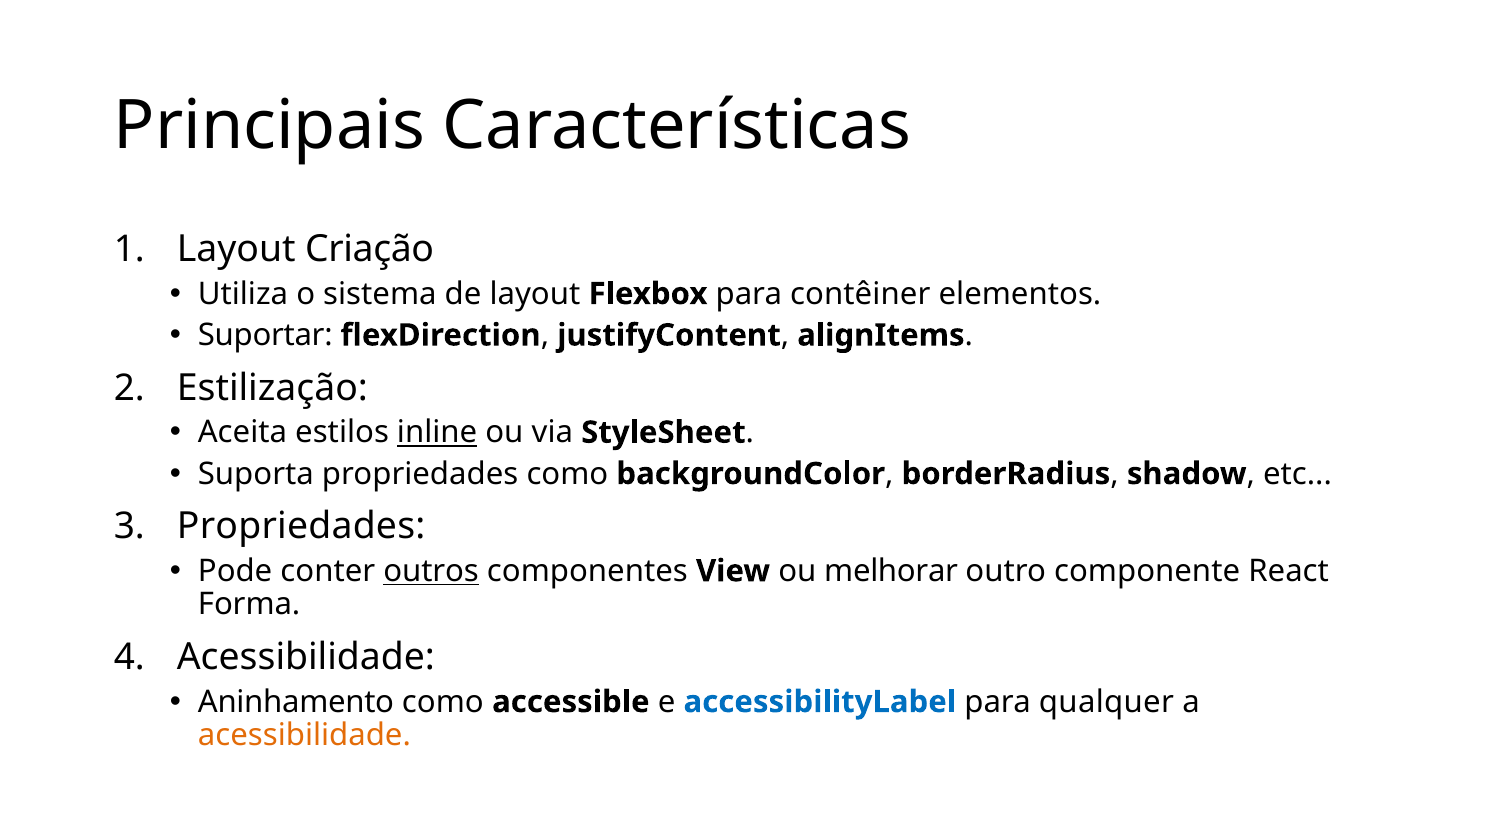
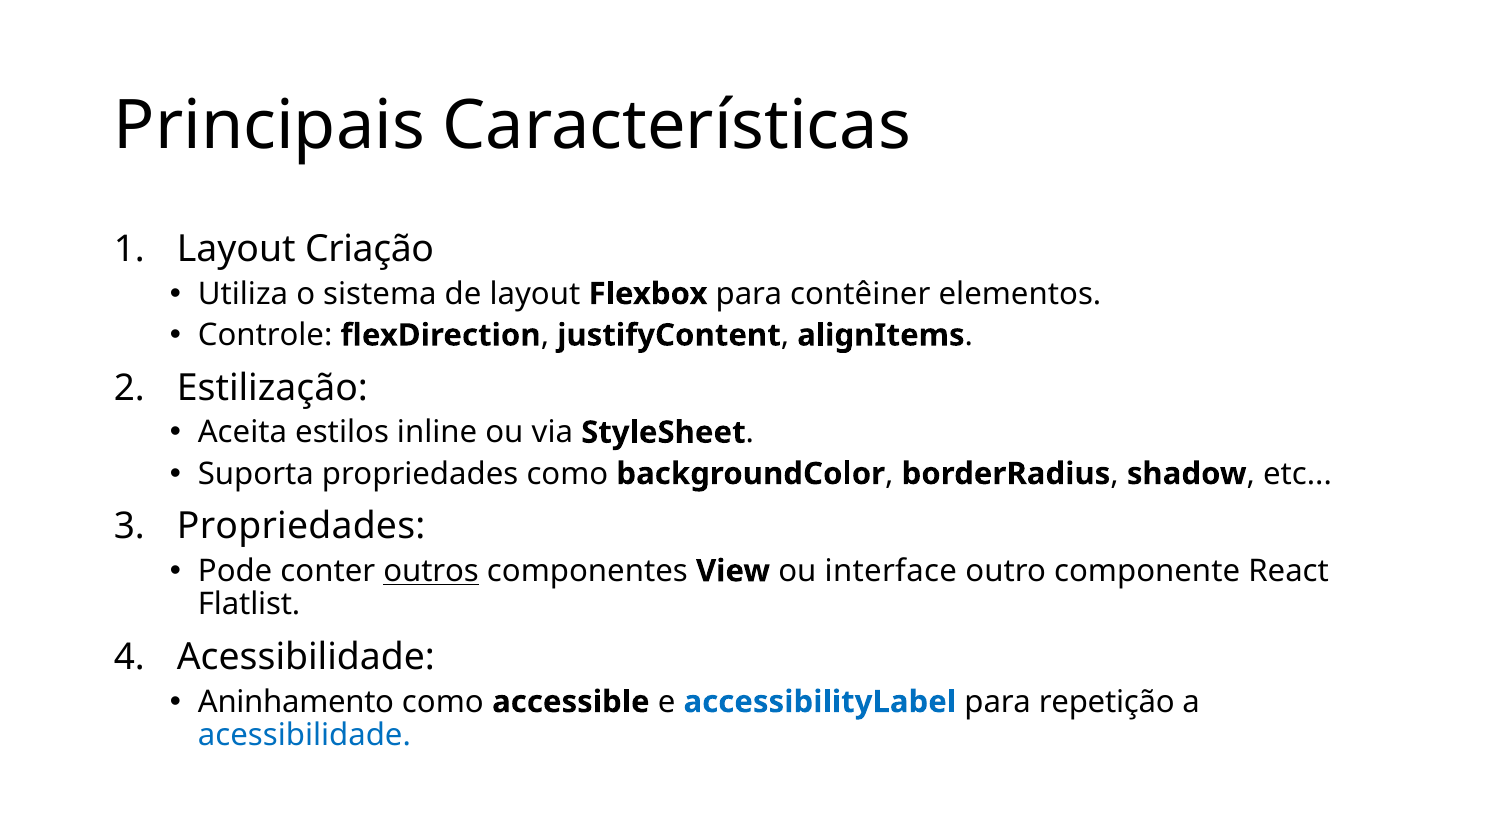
Suportar: Suportar -> Controle (265, 335)
inline underline: present -> none (437, 433)
melhorar: melhorar -> interface (891, 571)
Forma: Forma -> Flatlist (249, 605)
qualquer: qualquer -> repetição (1107, 702)
acessibilidade colour: orange -> blue (304, 736)
